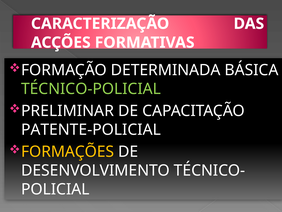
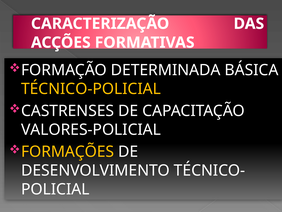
TÉCNICO-POLICIAL colour: light green -> yellow (91, 89)
PRELIMINAR: PRELIMINAR -> CASTRENSES (68, 111)
PATENTE-POLICIAL: PATENTE-POLICIAL -> VALORES-POLICIAL (91, 129)
